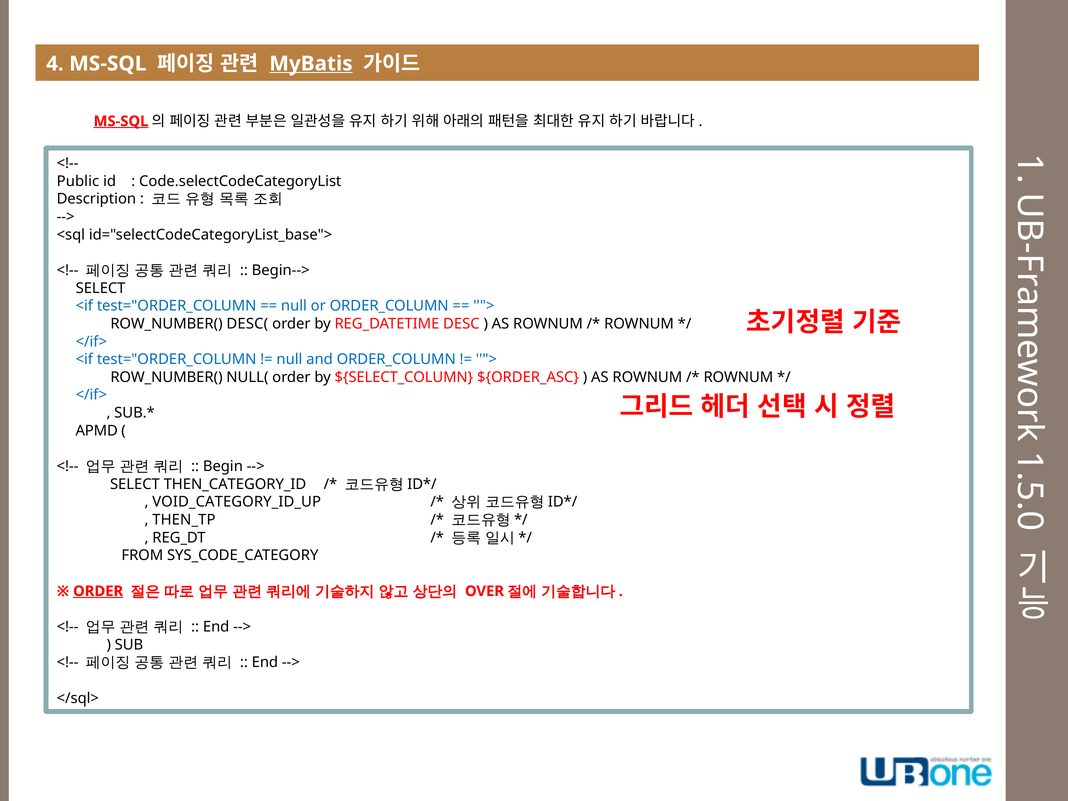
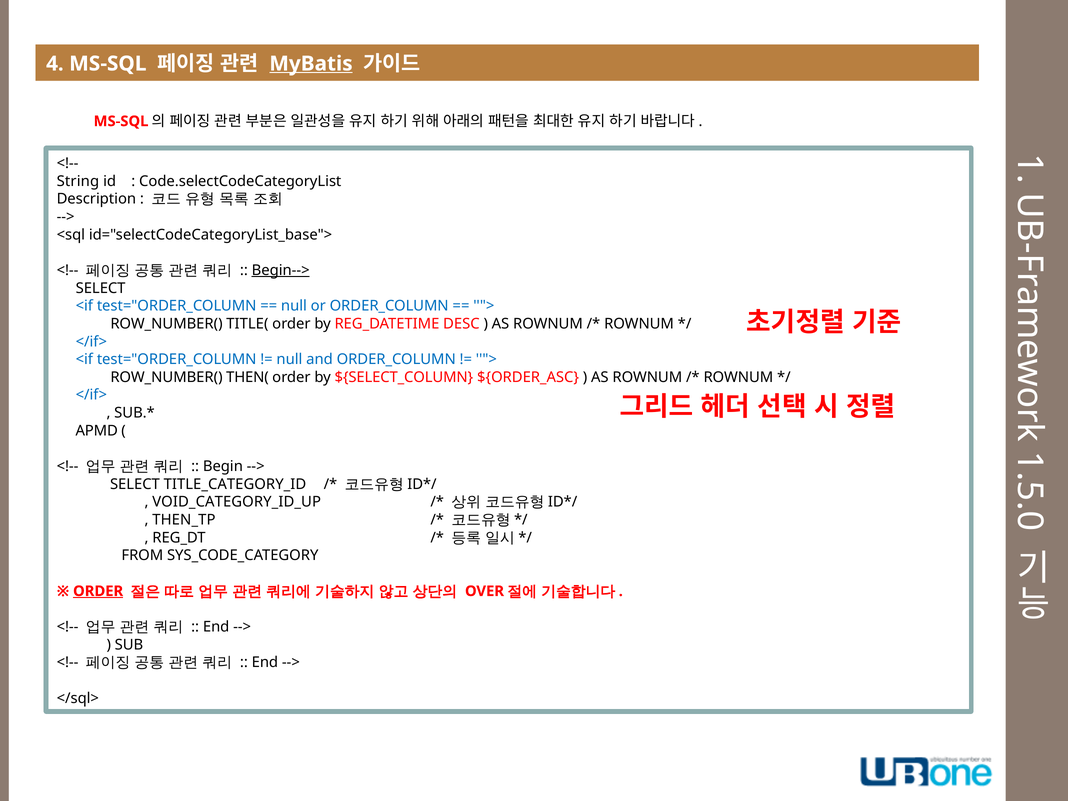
MS-SQL underline: present -> none (121, 121)
Public: Public -> String (78, 181)
Begin--> underline: none -> present (281, 270)
DESC(: DESC( -> TITLE( (247, 324)
NULL(: NULL( -> THEN( (247, 377)
THEN_CATEGORY_ID: THEN_CATEGORY_ID -> TITLE_CATEGORY_ID (235, 484)
